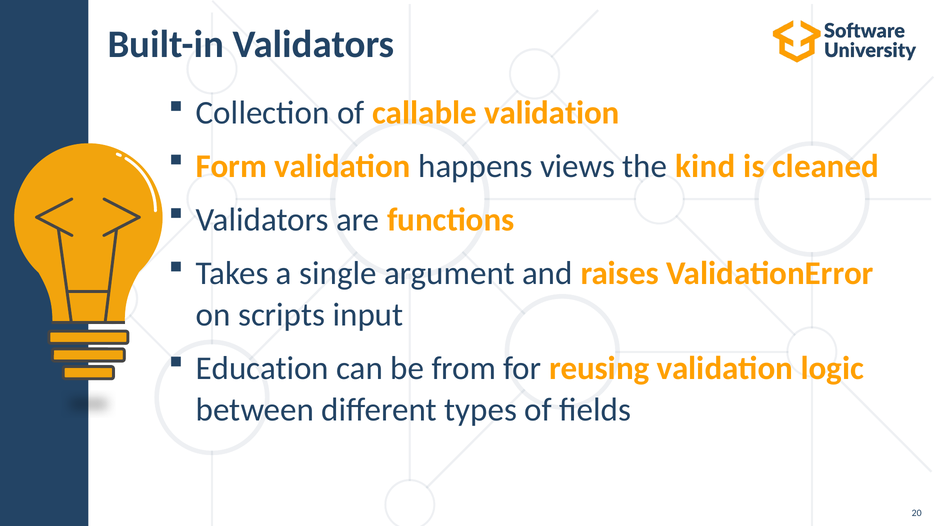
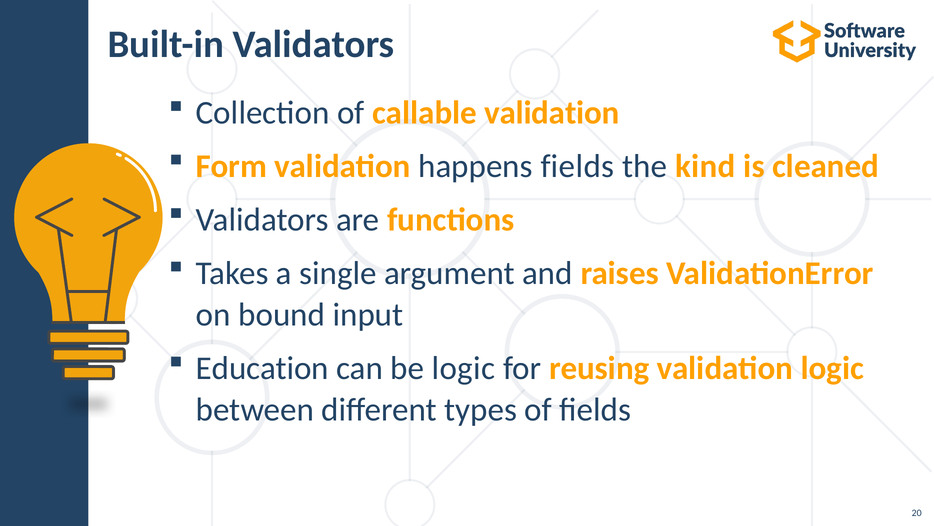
happens views: views -> fields (577, 166)
scripts: scripts -> bound (282, 314)
be from: from -> logic (463, 368)
